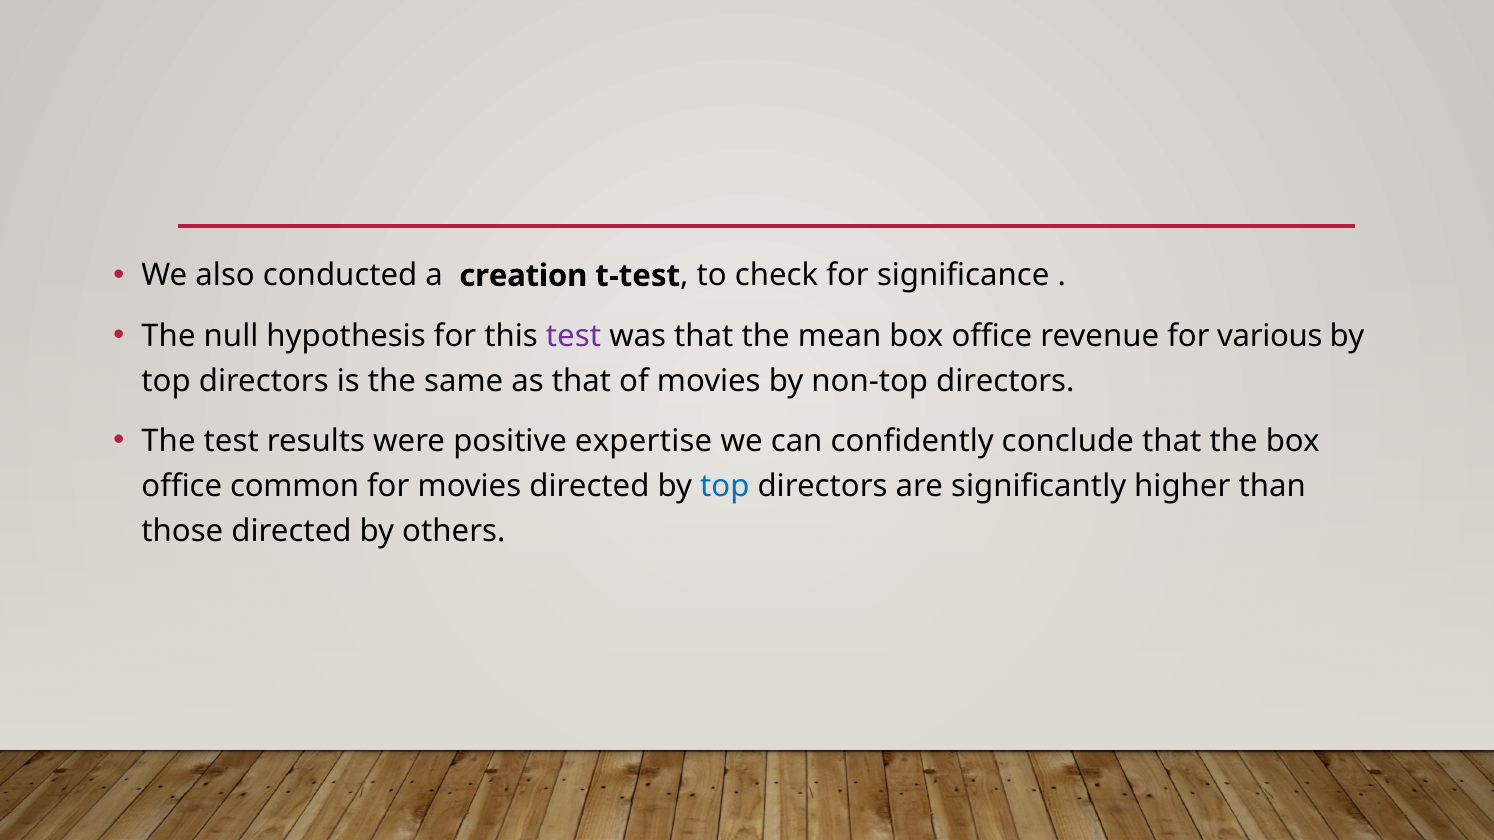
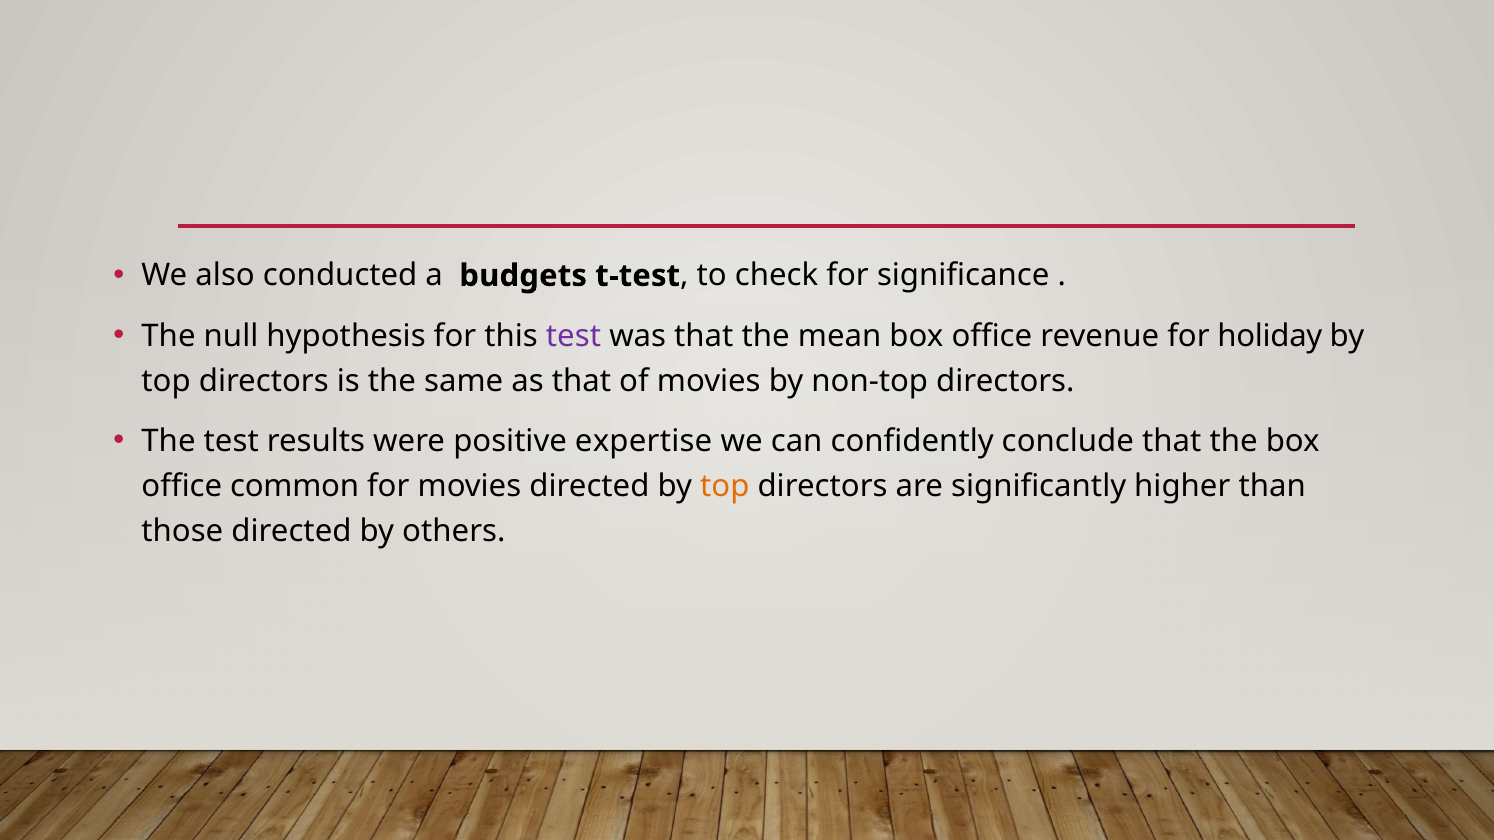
creation: creation -> budgets (523, 276)
various: various -> holiday (1270, 336)
top colour: blue -> orange (725, 486)
